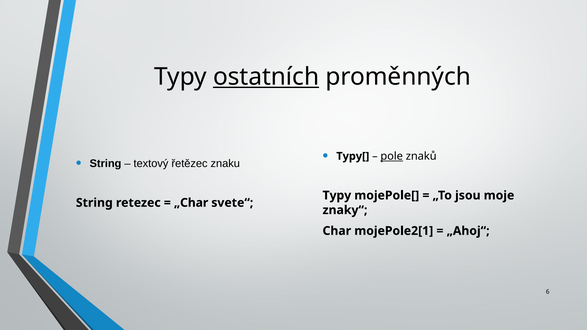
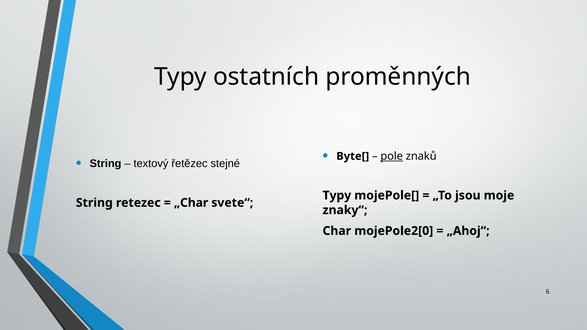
ostatních underline: present -> none (266, 77)
Typy[: Typy[ -> Byte[ (353, 156)
znaku: znaku -> stejné (225, 164)
mojePole2[1: mojePole2[1 -> mojePole2[0 (394, 231)
